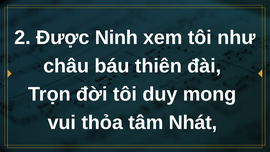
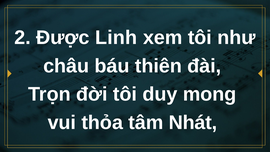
Ninh: Ninh -> Linh (116, 38)
